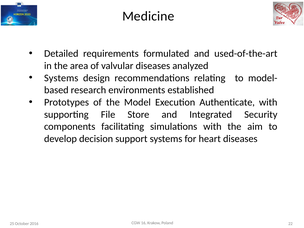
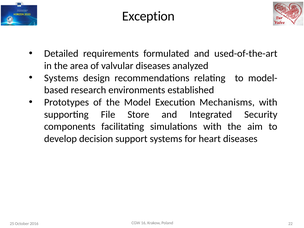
Medicine: Medicine -> Exception (148, 16)
Authenticate: Authenticate -> Mechanisms (227, 102)
